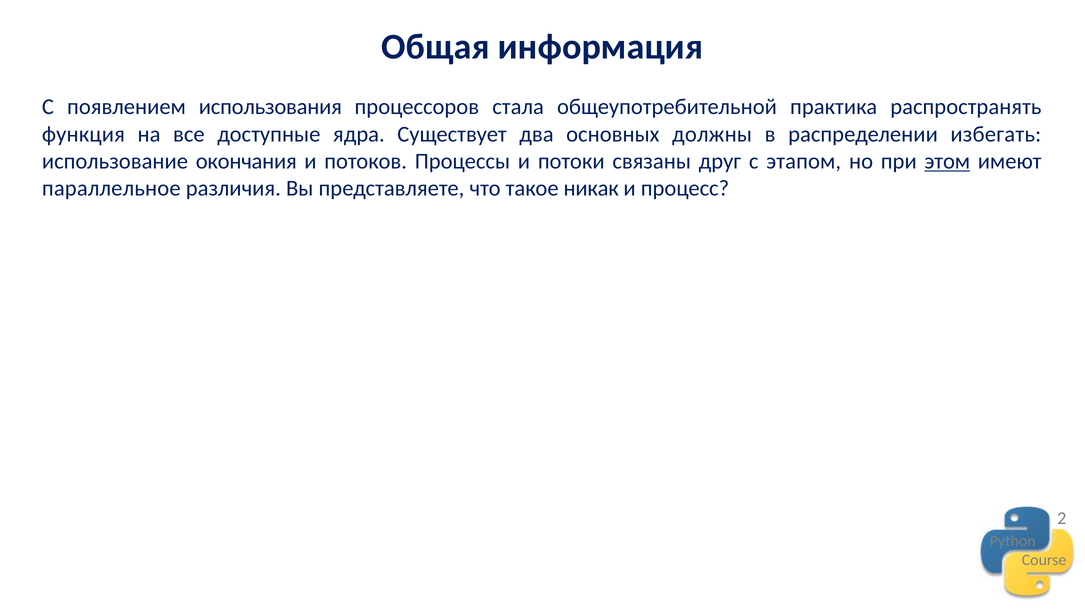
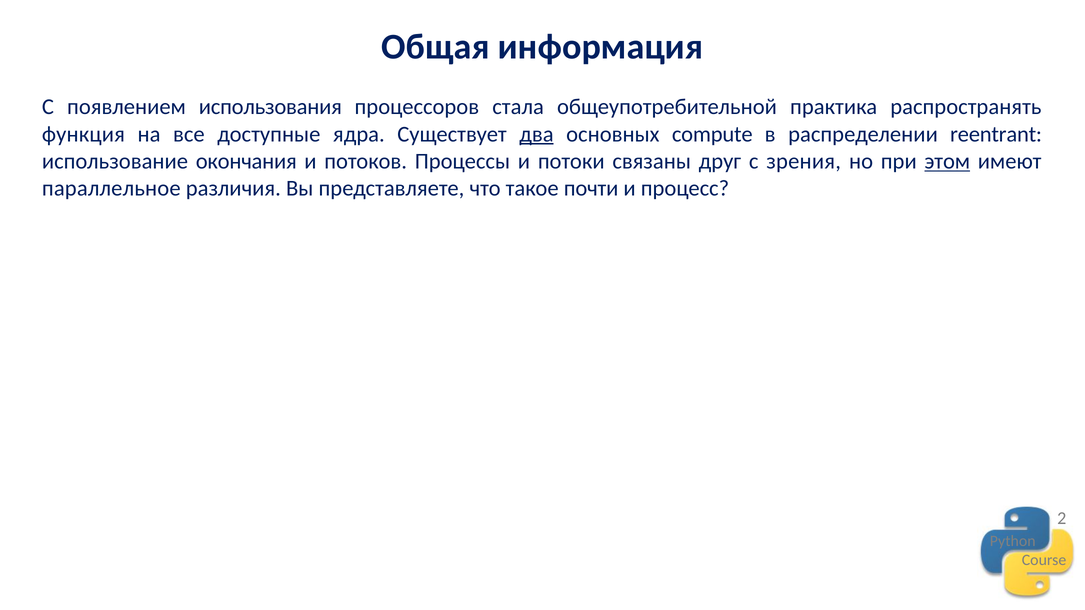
два underline: none -> present (536, 134)
должны: должны -> compute (712, 134)
избегать: избегать -> reentrant (996, 134)
этапом: этапом -> зрения (804, 161)
никак: никак -> почти (591, 188)
